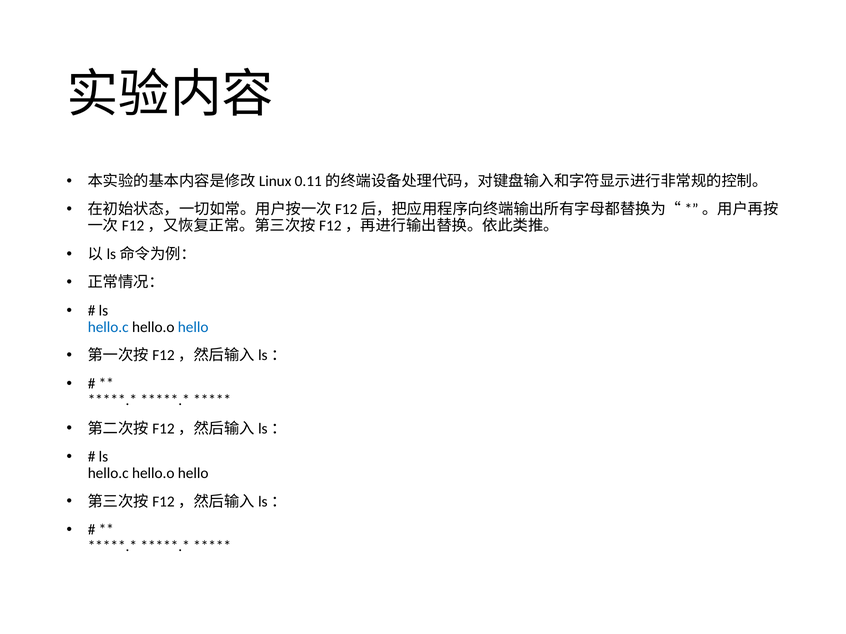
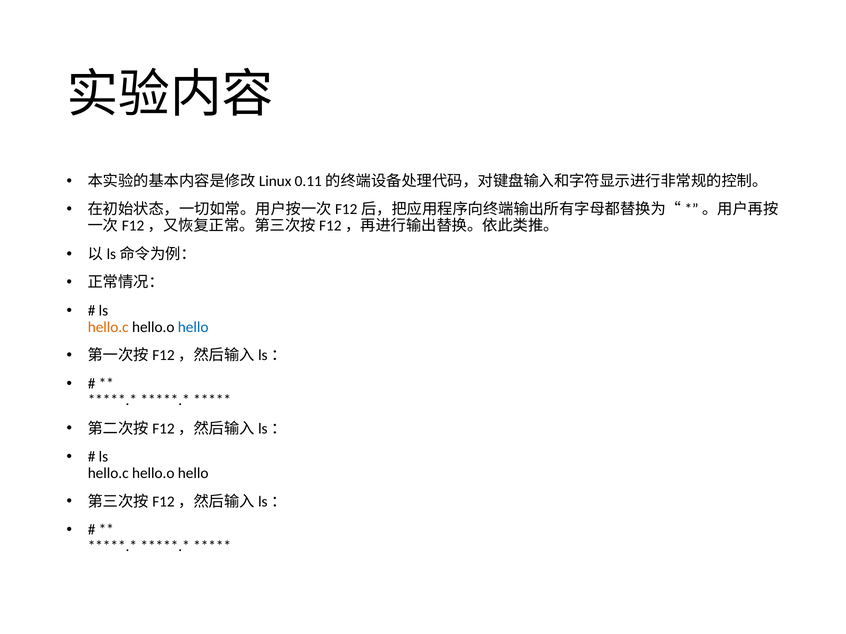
hello.c colour: blue -> orange (108, 327)
